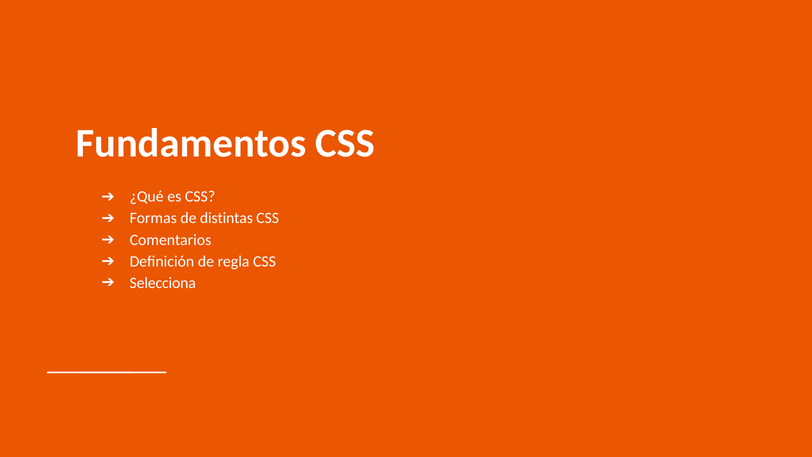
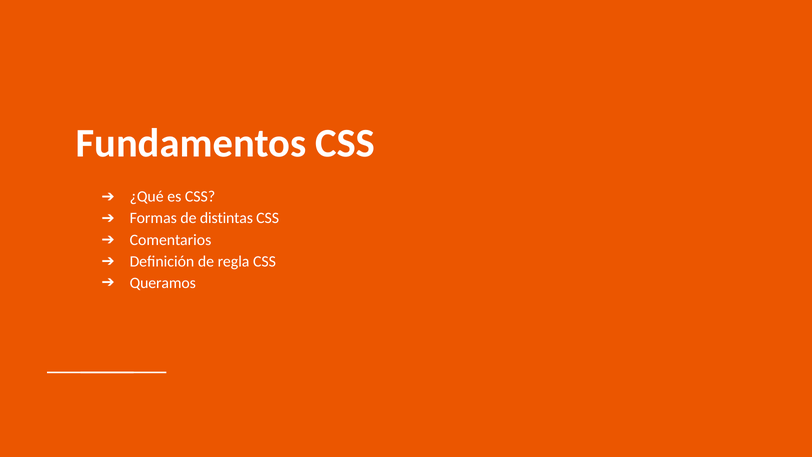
Selecciona: Selecciona -> Queramos (163, 283)
